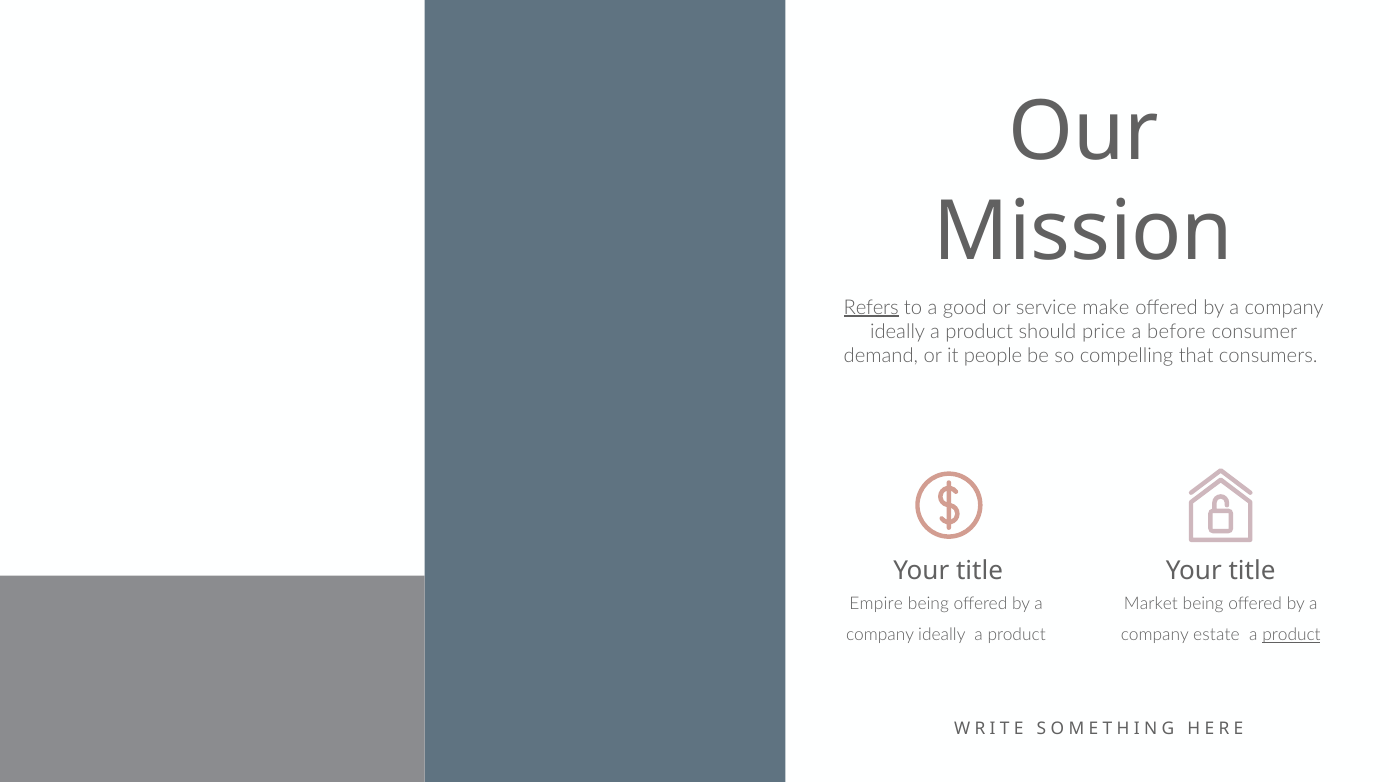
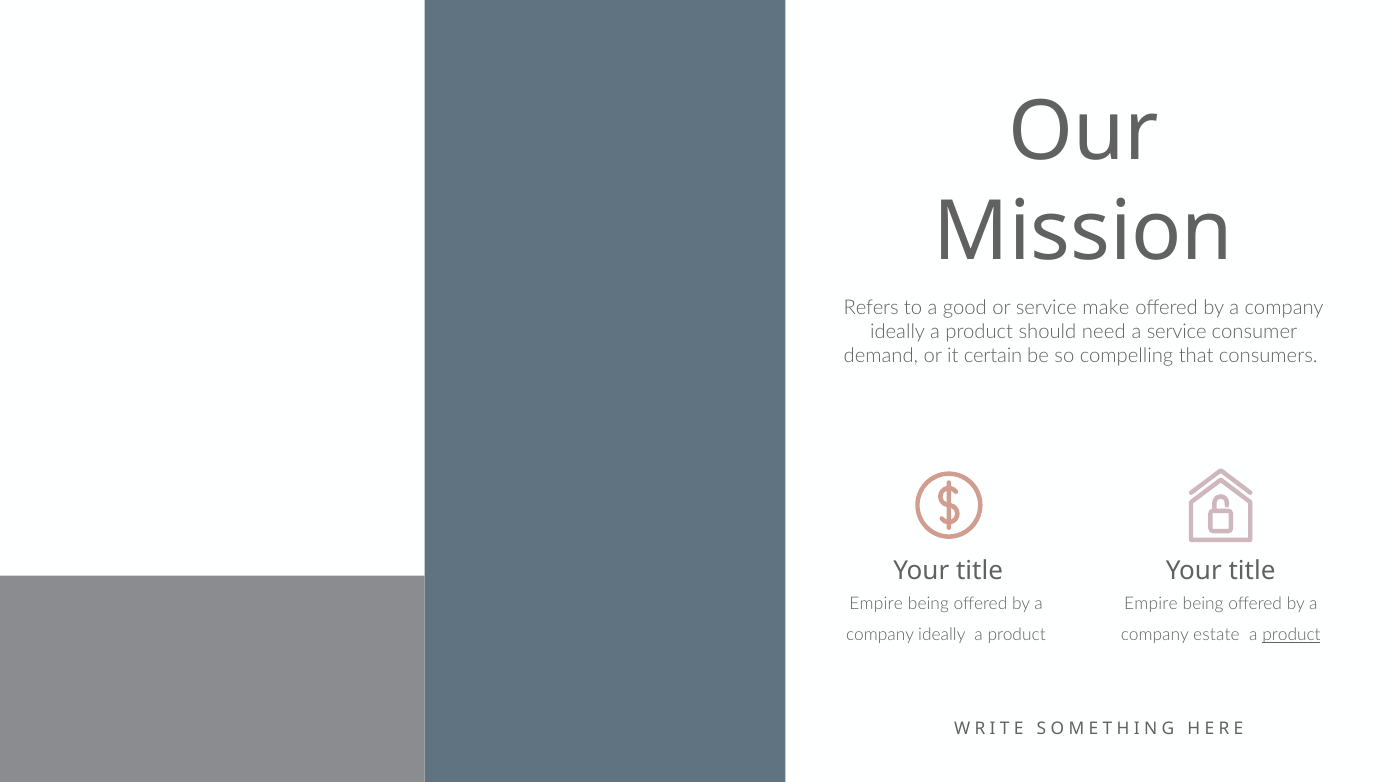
Refers underline: present -> none (871, 307)
price: price -> need (1104, 331)
a before: before -> service (1177, 331)
people: people -> certain (993, 356)
Market: Market -> Empire (1151, 603)
